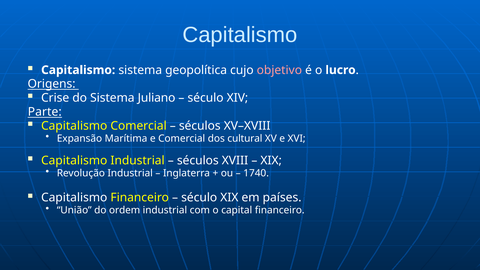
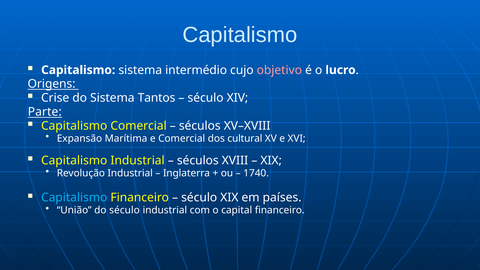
geopolítica: geopolítica -> intermédio (196, 70)
Juliano: Juliano -> Tantos (157, 98)
Capitalismo colour: white -> light blue (74, 198)
do ordem: ordem -> século (124, 210)
